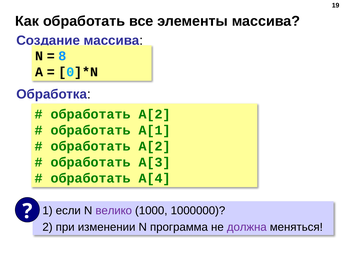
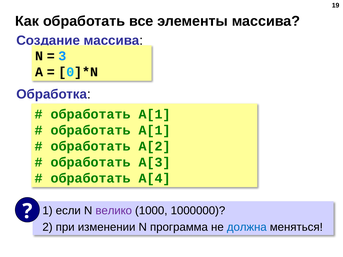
8: 8 -> 3 (62, 56)
A[2: A[2 -> A[1 (155, 114)
должна colour: purple -> blue (247, 227)
